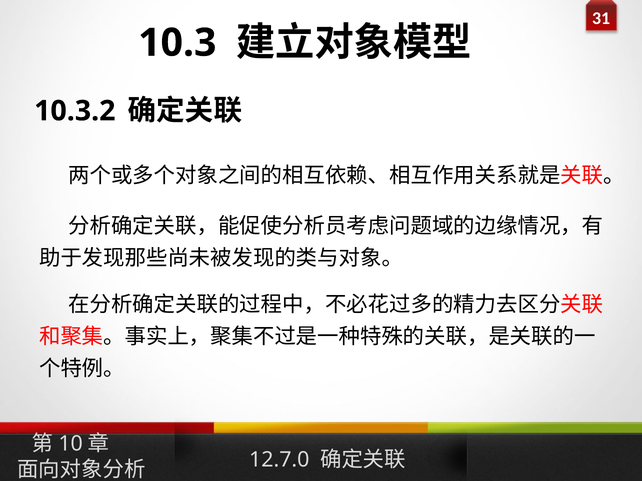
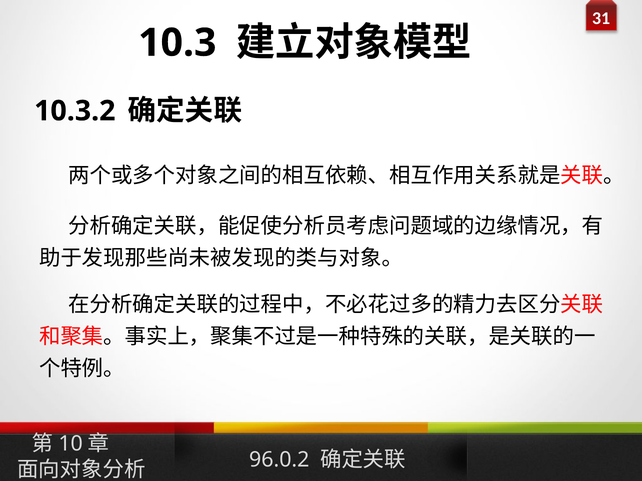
12.7.0: 12.7.0 -> 96.0.2 (279, 460)
